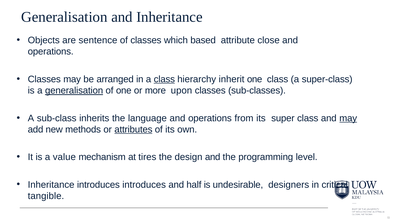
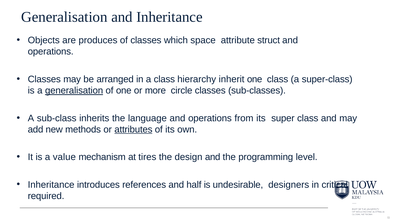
sentence: sentence -> produces (98, 40)
based: based -> space (203, 40)
close: close -> struct (269, 40)
class underline: present -> none (164, 79)
upon: upon -> circle (182, 91)
may underline: present -> none (348, 118)
introduces introduces: introduces -> references (144, 185)
tangible: tangible -> required (46, 196)
